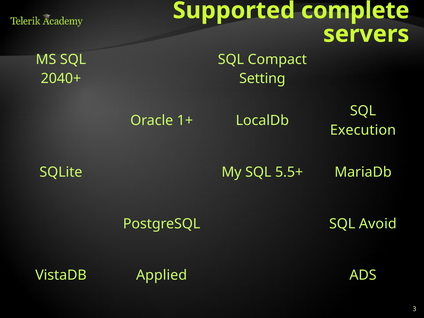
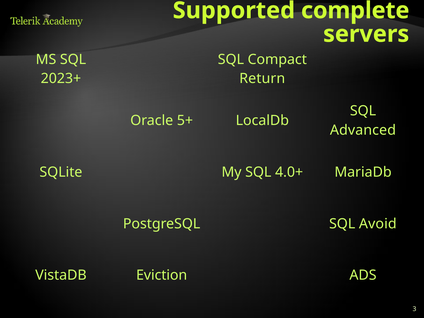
2040+: 2040+ -> 2023+ (61, 79)
Setting: Setting -> Return (262, 79)
1+: 1+ -> 5+ (185, 121)
Execution: Execution -> Advanced (363, 130)
5.5+: 5.5+ -> 4.0+ (289, 172)
Applied: Applied -> Eviction (162, 275)
